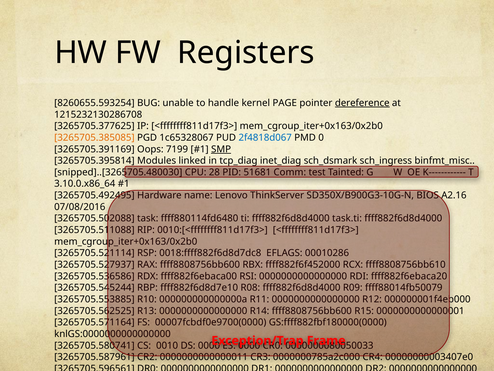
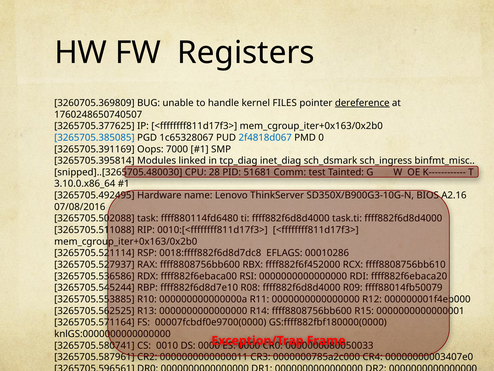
8260655.593254: 8260655.593254 -> 3260705.369809 (94, 103)
PAGE: PAGE -> FILES (285, 103)
1215232130286708: 1215232130286708 -> 1760248650740507 (98, 114)
3265705.385085 colour: orange -> blue (94, 137)
7199: 7199 -> 7000 (177, 149)
SMP underline: present -> none (221, 149)
